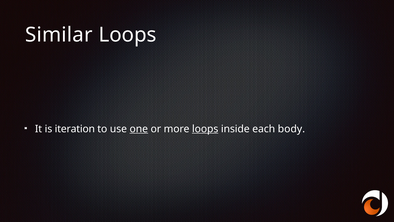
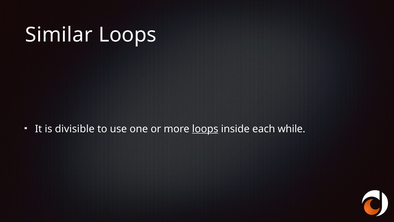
iteration: iteration -> divisible (75, 129)
one underline: present -> none (139, 129)
body: body -> while (292, 129)
